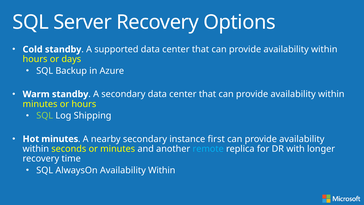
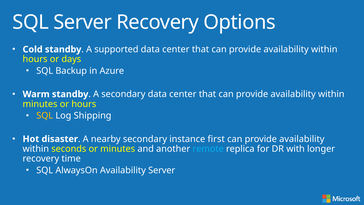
SQL colour: light green -> yellow (45, 116)
Hot minutes: minutes -> disaster (60, 139)
AlwaysOn Availability Within: Within -> Server (162, 170)
